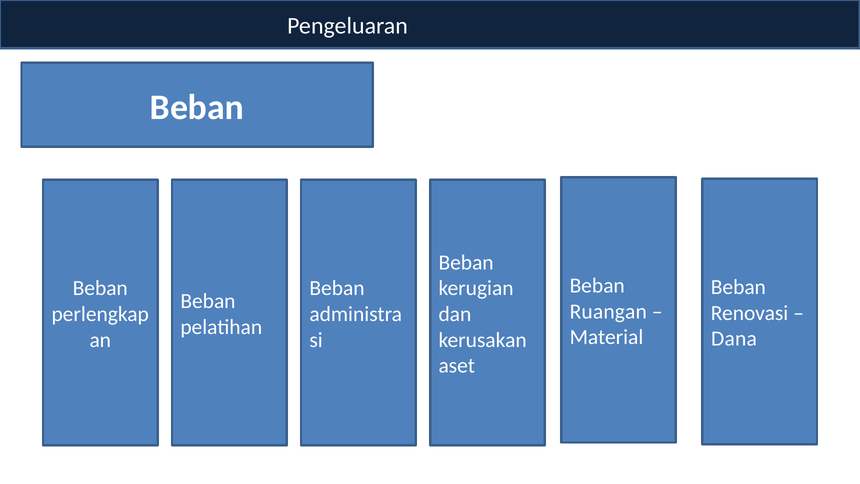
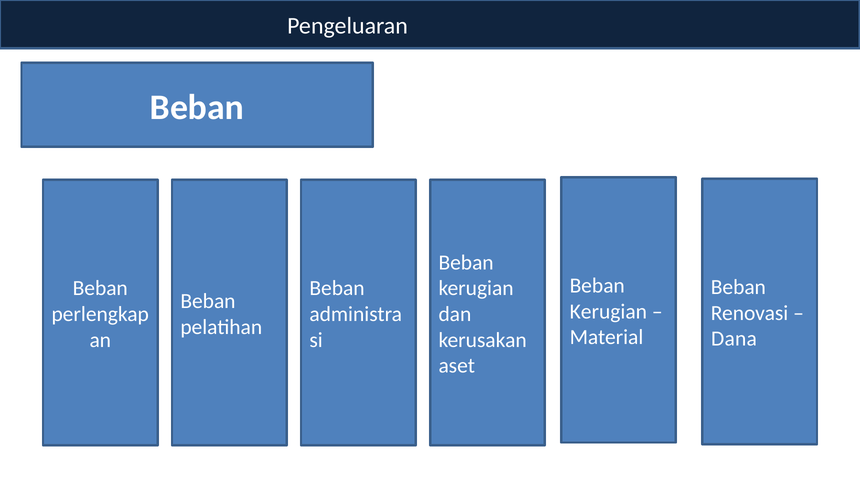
Ruangan: Ruangan -> Kerugian (608, 311)
